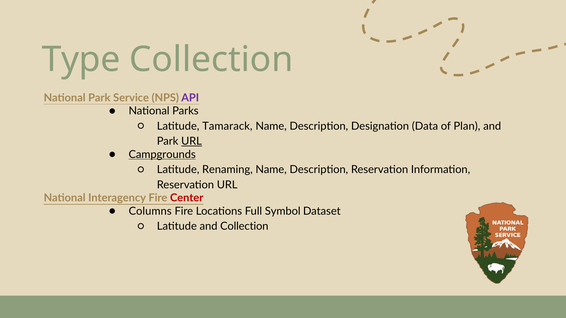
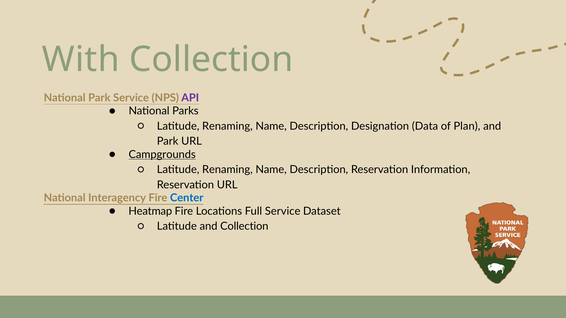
Type: Type -> With (81, 60)
Tamarack: Tamarack -> Renaming (227, 126)
URL underline: present -> none (192, 141)
Center colour: red -> blue (187, 198)
Columns: Columns -> Heatmap (150, 211)
Full Symbol: Symbol -> Service (283, 211)
